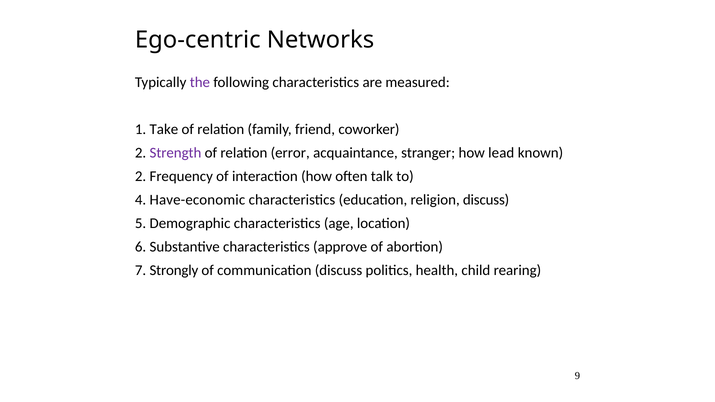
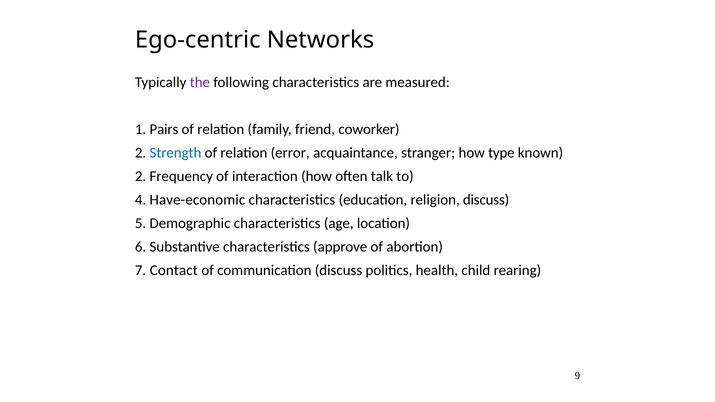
Take: Take -> Pairs (164, 129)
Strength colour: purple -> blue (175, 153)
lead: lead -> type (501, 153)
Strongly: Strongly -> Contact (174, 270)
